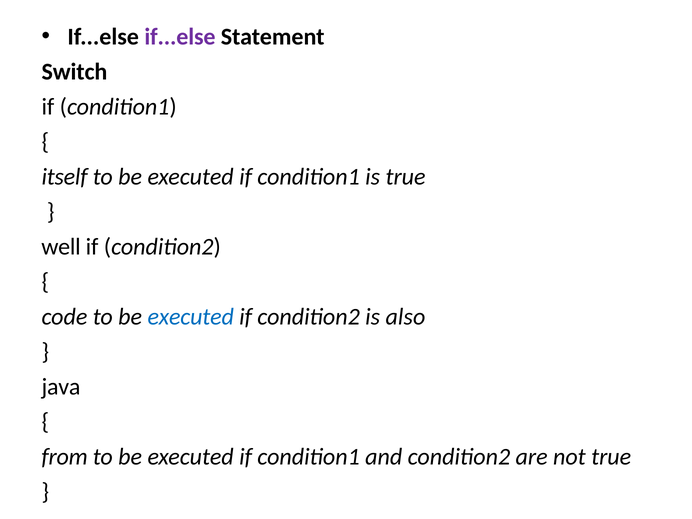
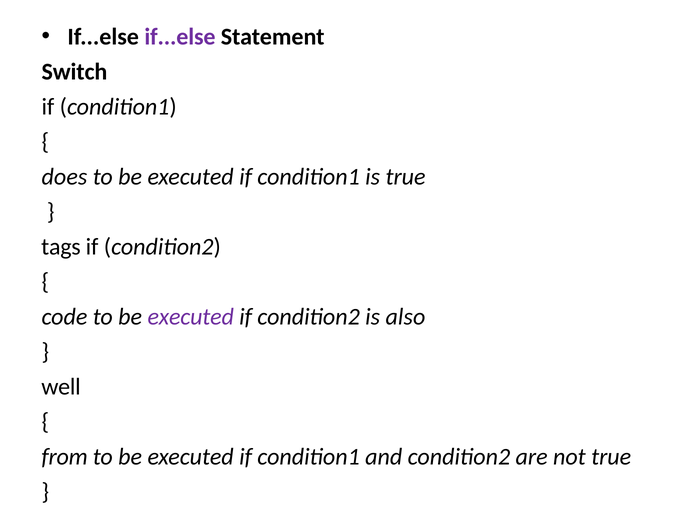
itself: itself -> does (64, 177)
well: well -> tags (61, 247)
executed colour: blue -> purple (191, 317)
java: java -> well (61, 387)
